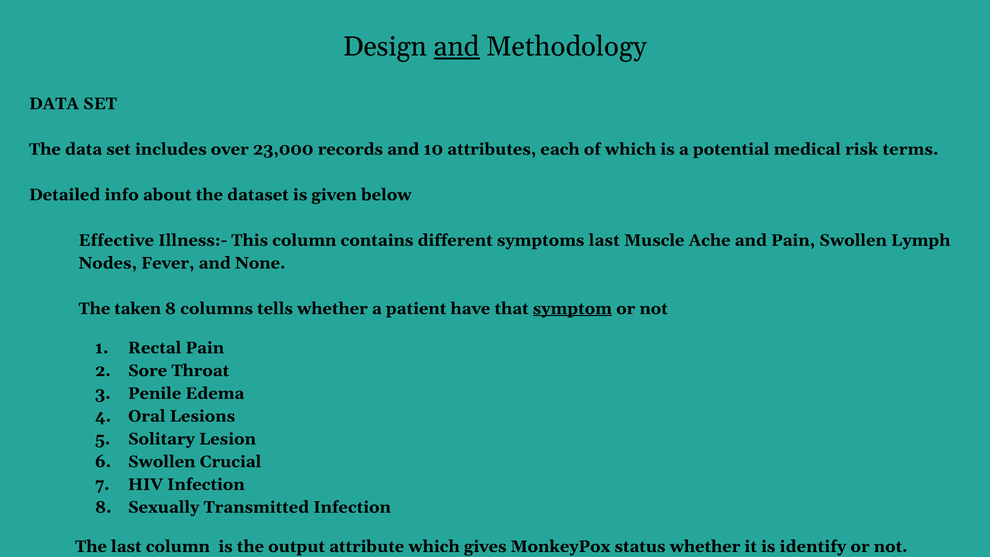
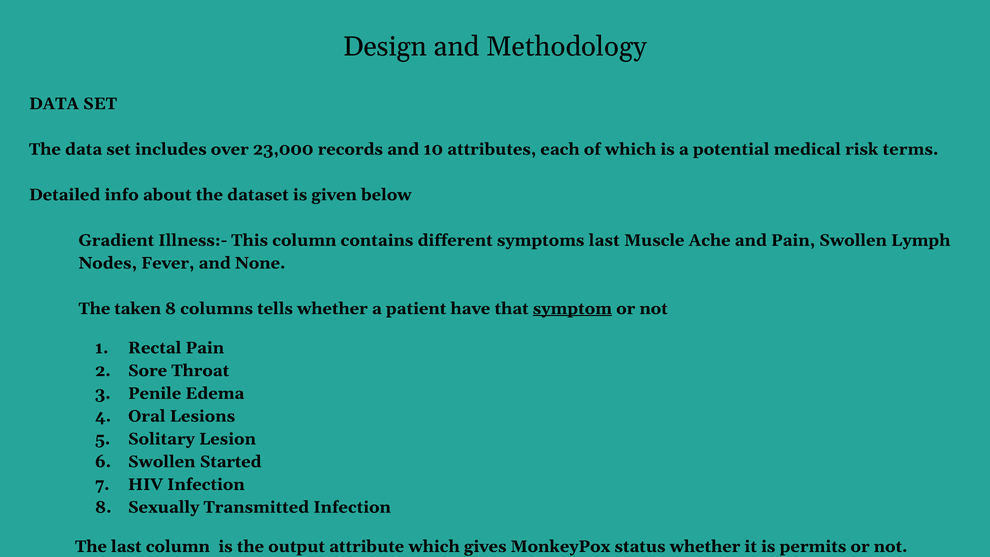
and underline: present -> none (457, 47)
Effective: Effective -> Gradient (116, 240)
Crucial: Crucial -> Started (231, 462)
identify: identify -> permits (813, 546)
